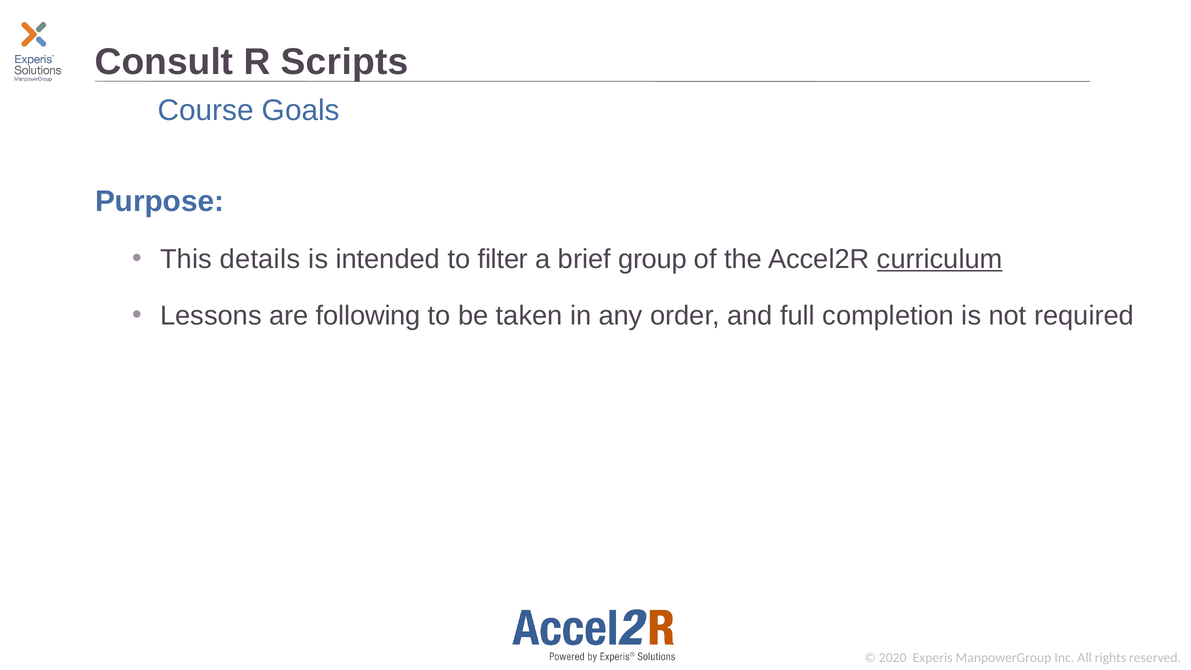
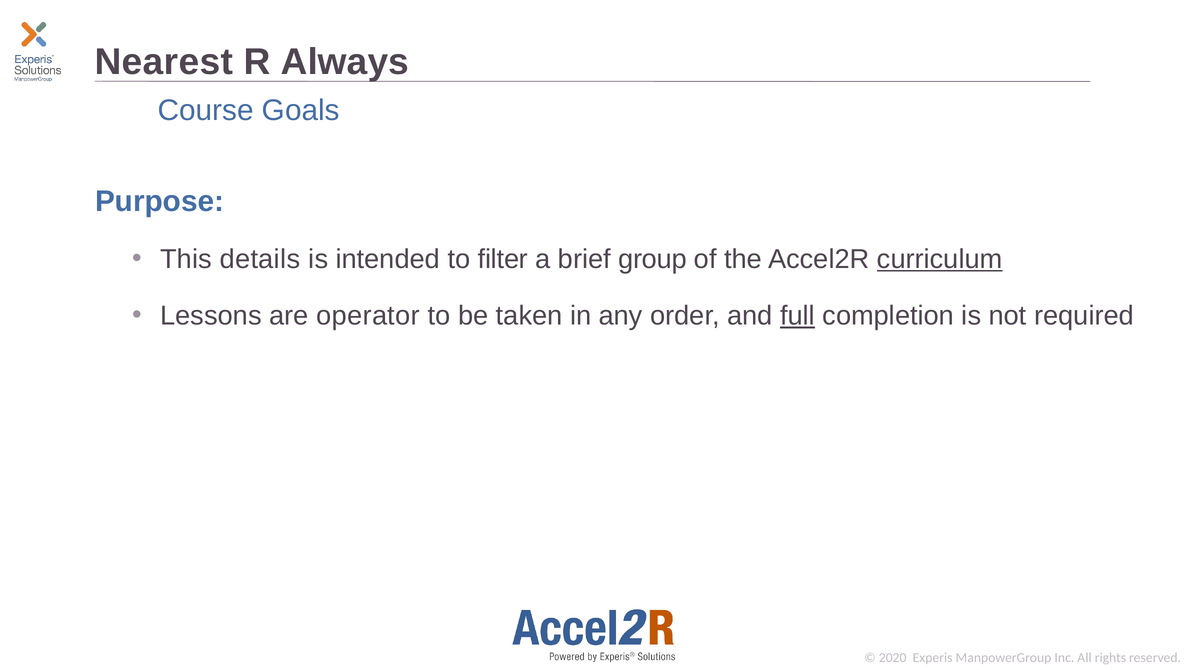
Consult: Consult -> Nearest (164, 62)
Scripts: Scripts -> Always (345, 62)
following: following -> operator (368, 316)
full underline: none -> present (798, 316)
